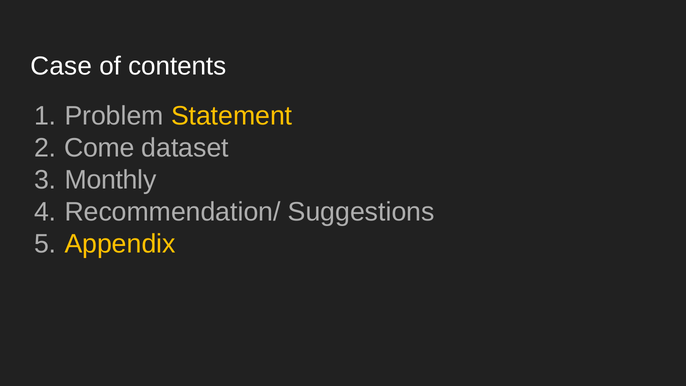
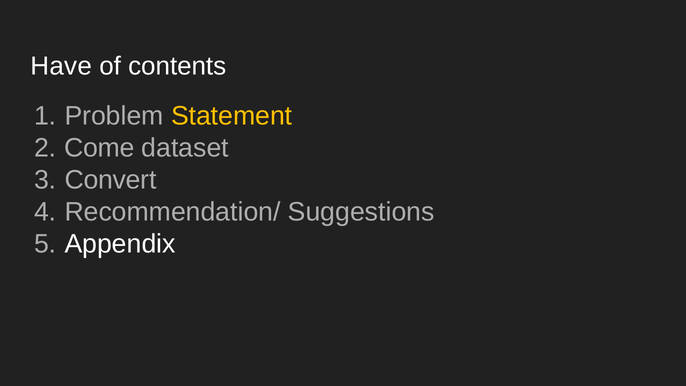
Case: Case -> Have (61, 66)
Monthly: Monthly -> Convert (111, 180)
Appendix colour: yellow -> white (120, 244)
